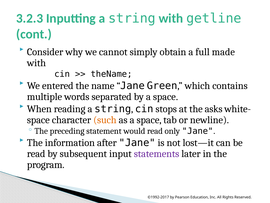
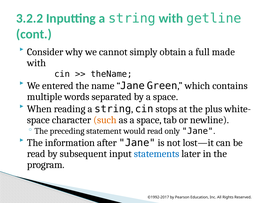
3.2.3: 3.2.3 -> 3.2.2 (30, 18)
asks: asks -> plus (214, 109)
statements colour: purple -> blue (157, 153)
